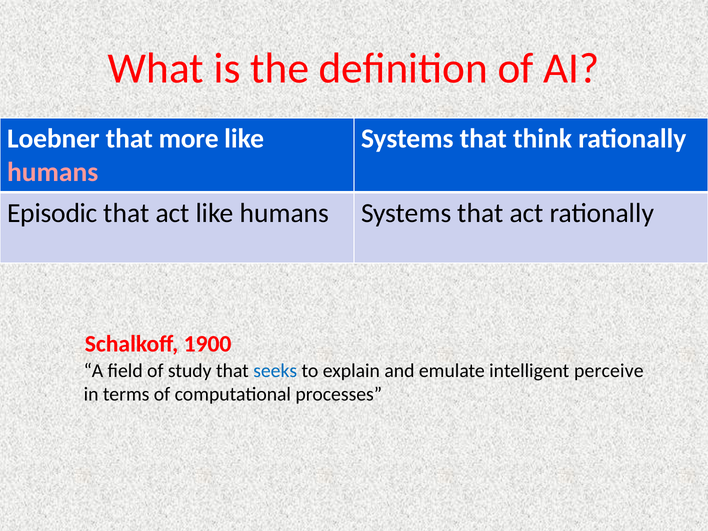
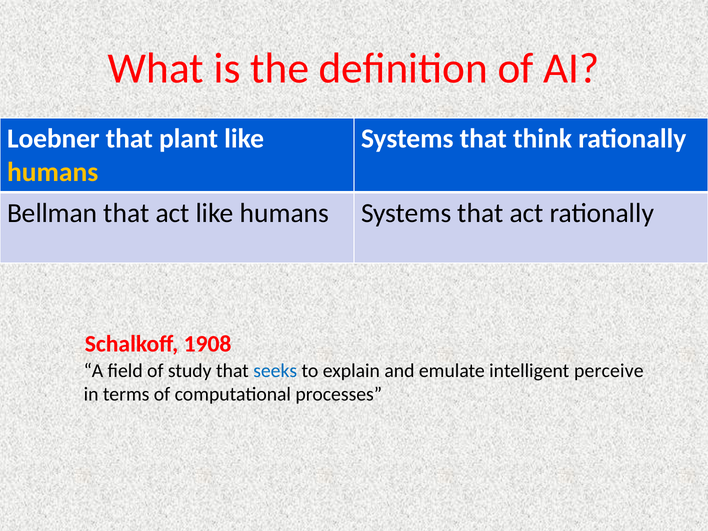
more: more -> plant (189, 139)
humans colour: pink -> yellow (53, 172)
Episodic: Episodic -> Bellman (52, 213)
1900: 1900 -> 1908 (208, 344)
